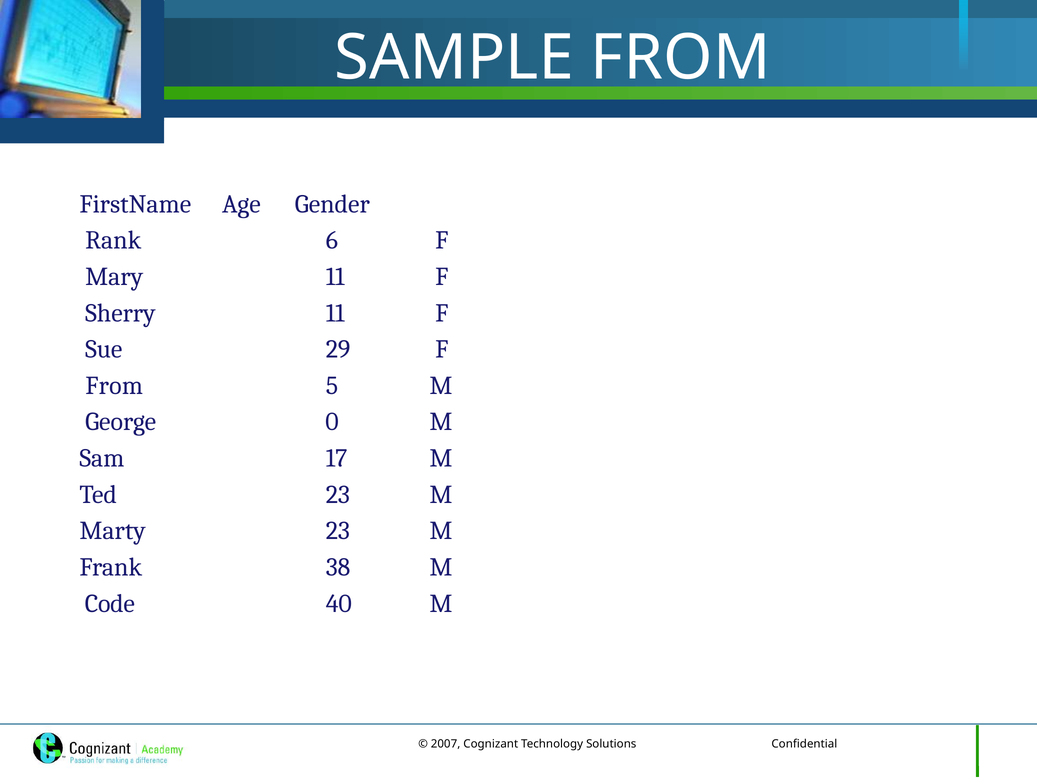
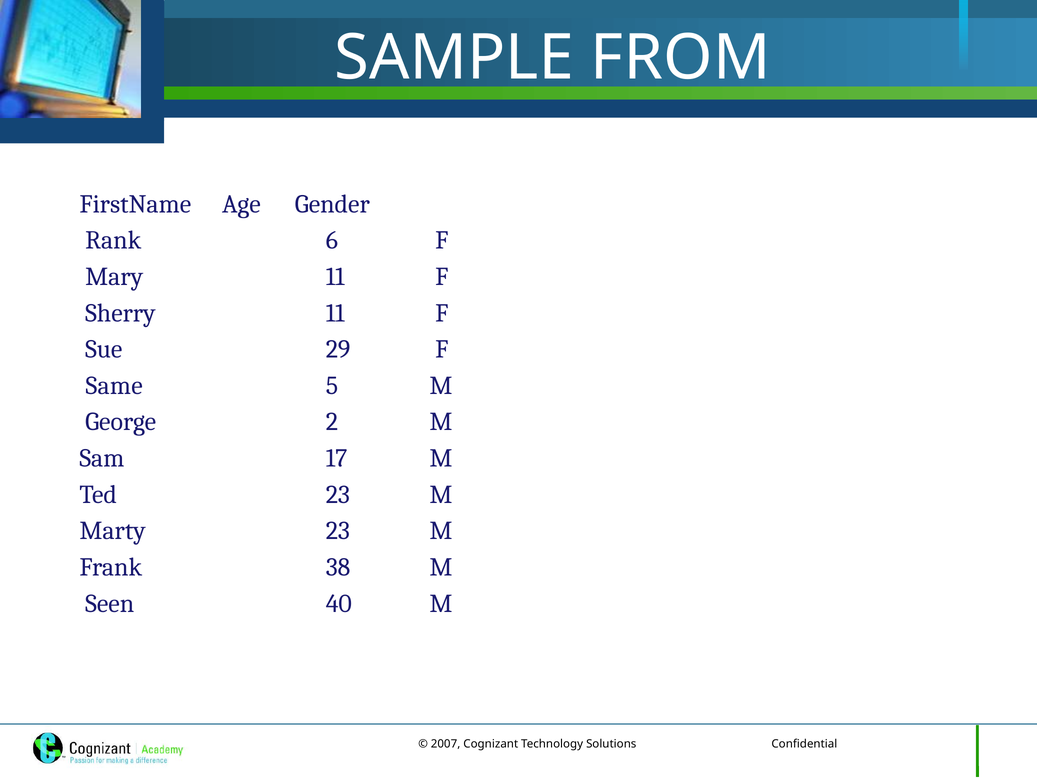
From: From -> Same (114, 386)
0: 0 -> 2 (332, 422)
Code: Code -> Seen (110, 603)
